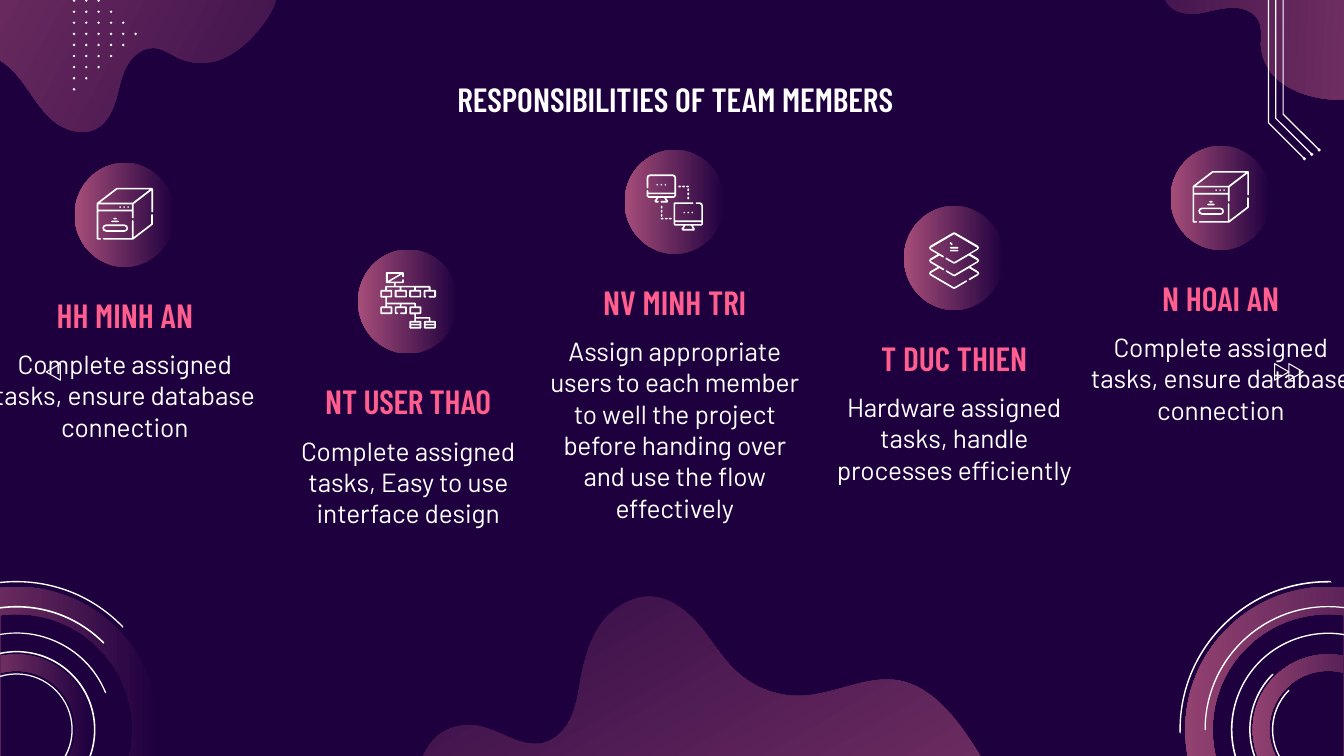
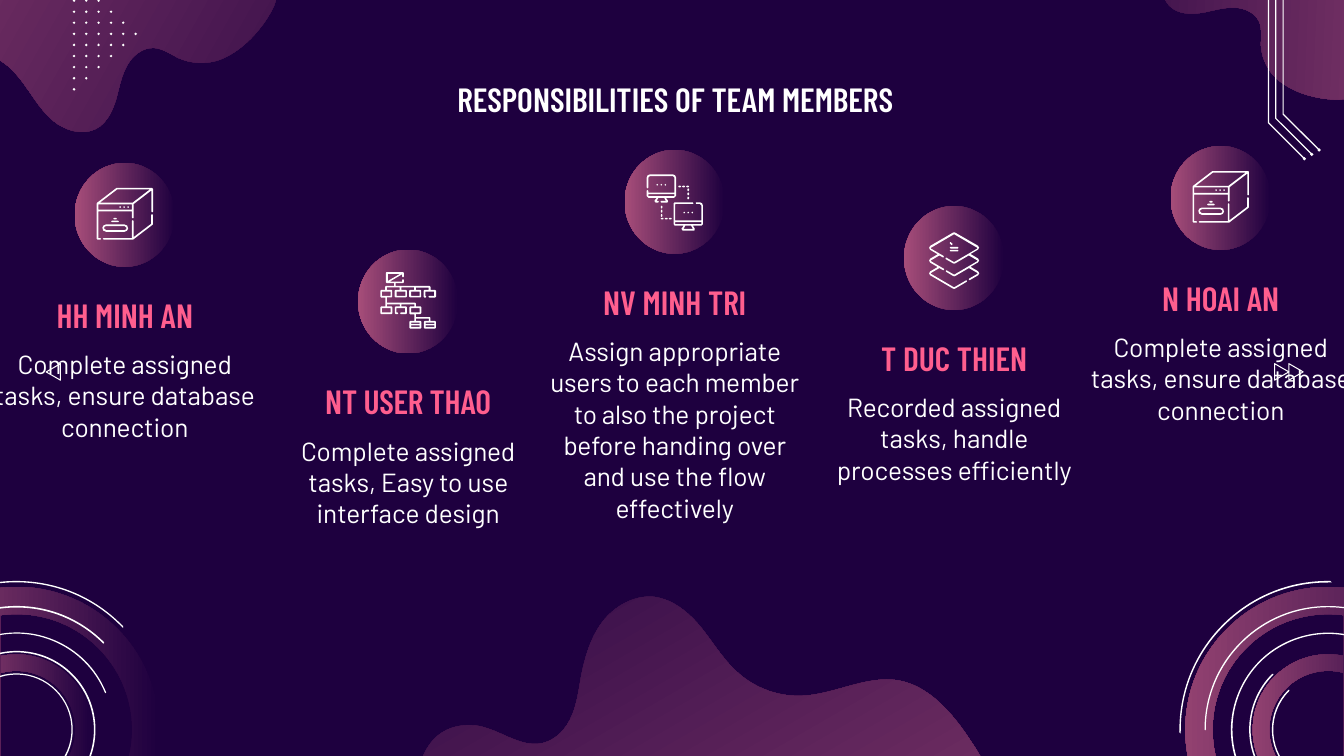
Hardware: Hardware -> Recorded (901, 409)
well: well -> also (625, 415)
